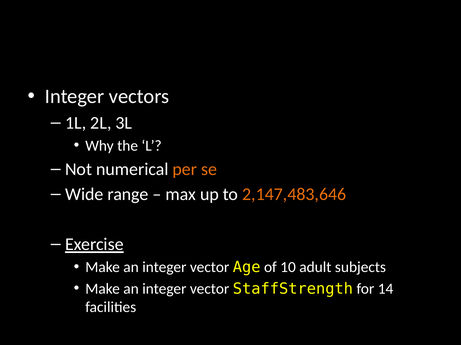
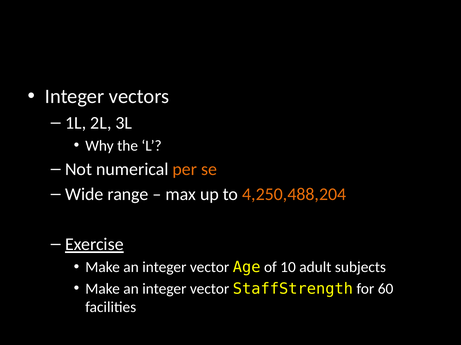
2,147,483,646: 2,147,483,646 -> 4,250,488,204 (294, 195)
14: 14 -> 60 (386, 289)
